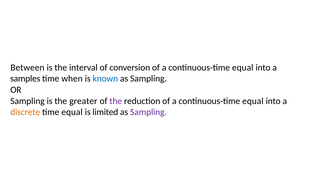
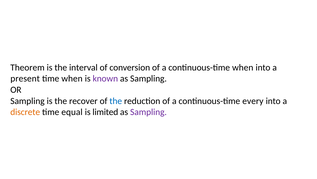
Between: Between -> Theorem (27, 67)
equal: equal -> when (243, 67)
samples: samples -> present (25, 78)
known colour: blue -> purple (105, 78)
greater: greater -> recover (83, 101)
the colour: purple -> blue (116, 101)
equal: equal -> every (253, 101)
